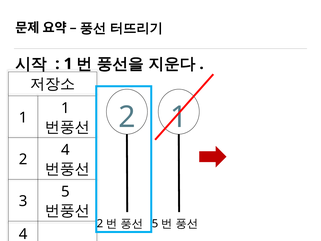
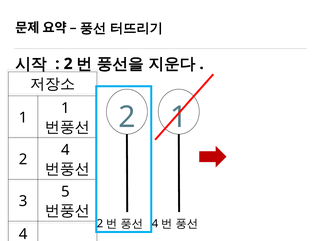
1: 1 -> 2 (68, 64)
5: 5 -> 4 (155, 224)
